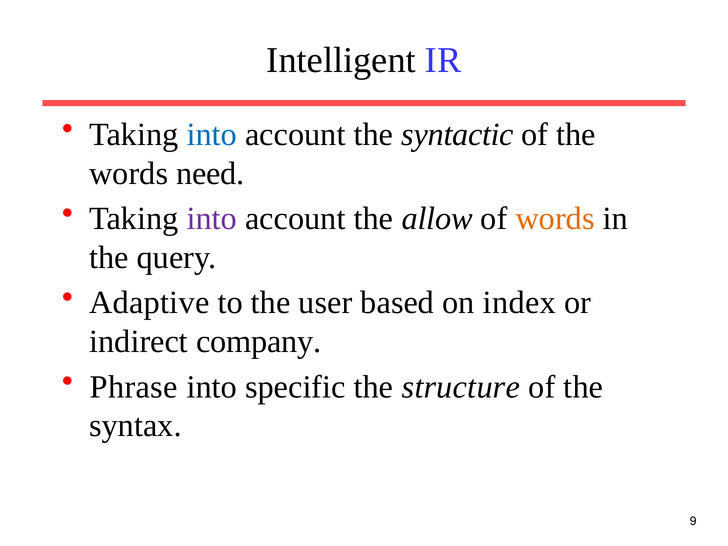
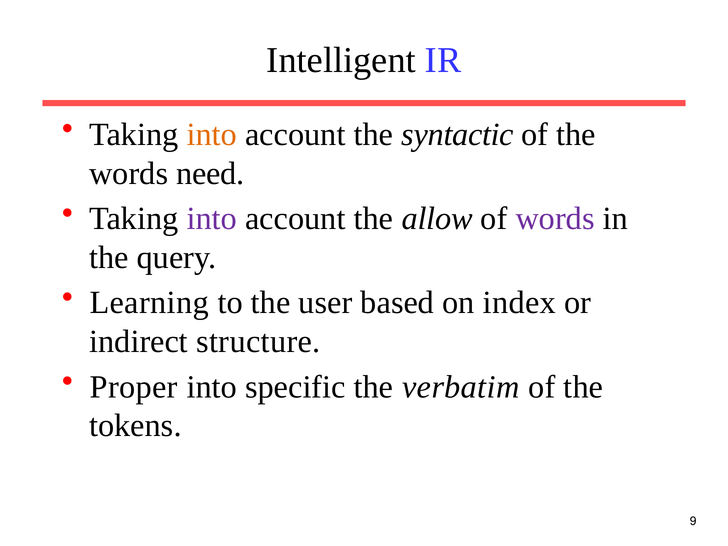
into colour: blue -> orange (212, 135)
words colour: orange -> purple (555, 219)
Adaptive: Adaptive -> Learning (149, 303)
company: company -> structure (258, 342)
Phrase: Phrase -> Proper (134, 387)
structure: structure -> verbatim (461, 387)
syntax: syntax -> tokens (135, 426)
